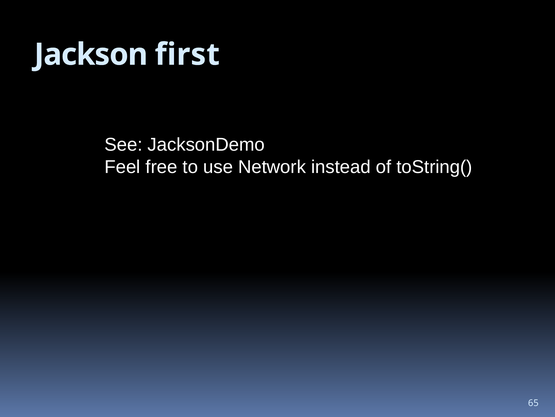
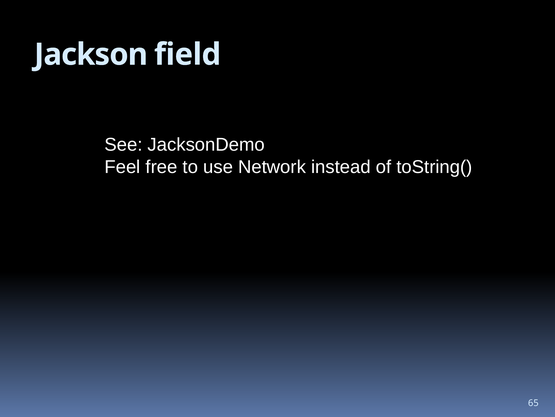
first: first -> field (188, 54)
